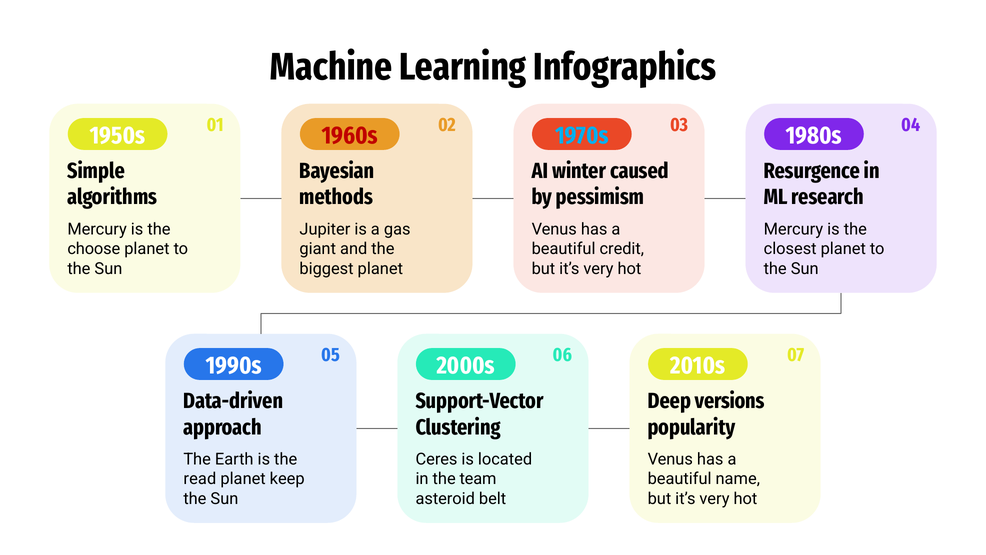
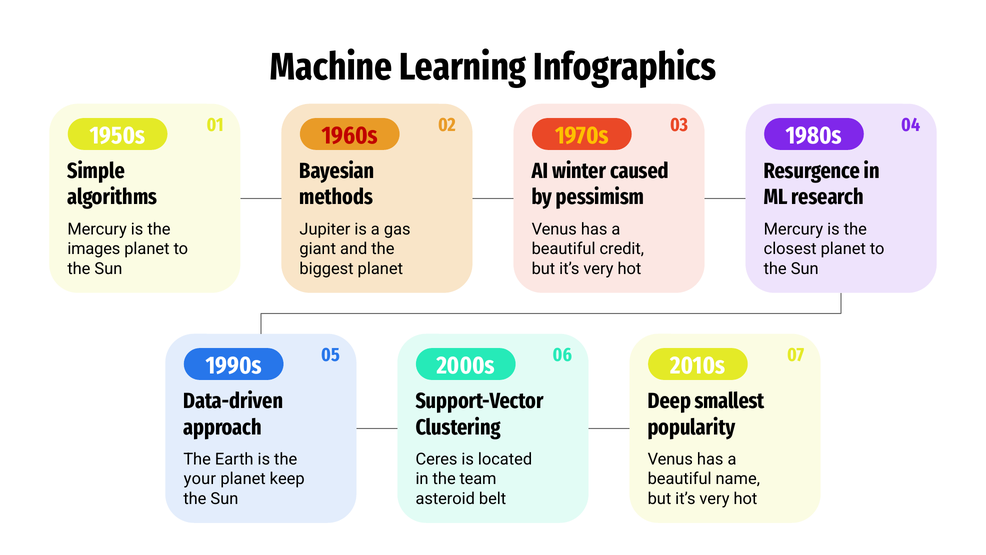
1970s colour: light blue -> yellow (582, 136)
choose: choose -> images (94, 249)
versions: versions -> smallest (730, 401)
read: read -> your (200, 479)
